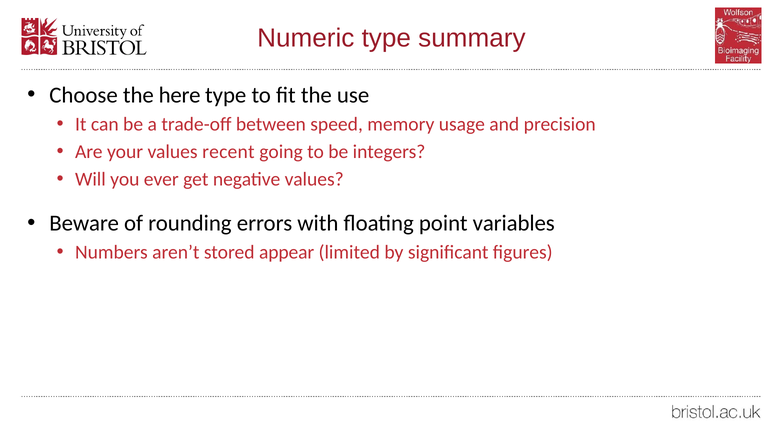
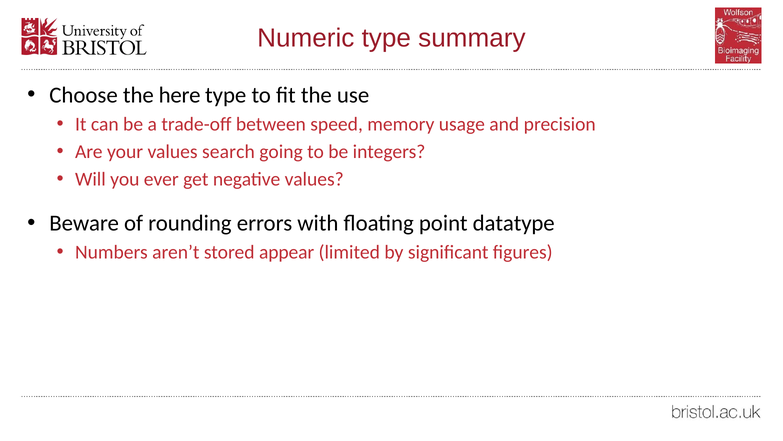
recent: recent -> search (228, 152)
variables: variables -> datatype (514, 223)
